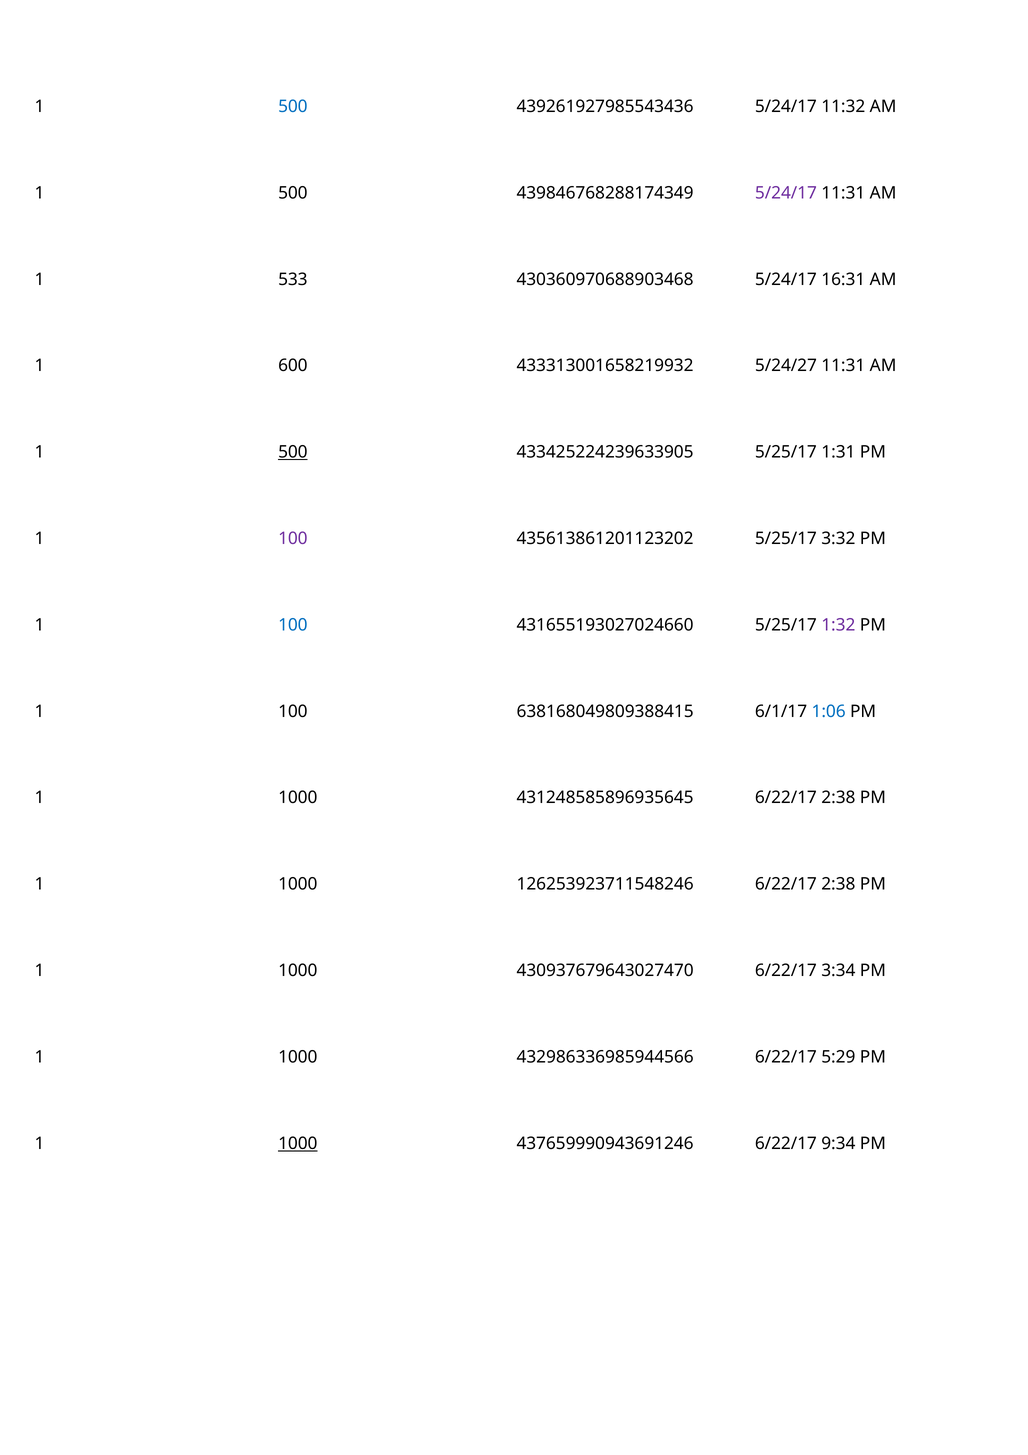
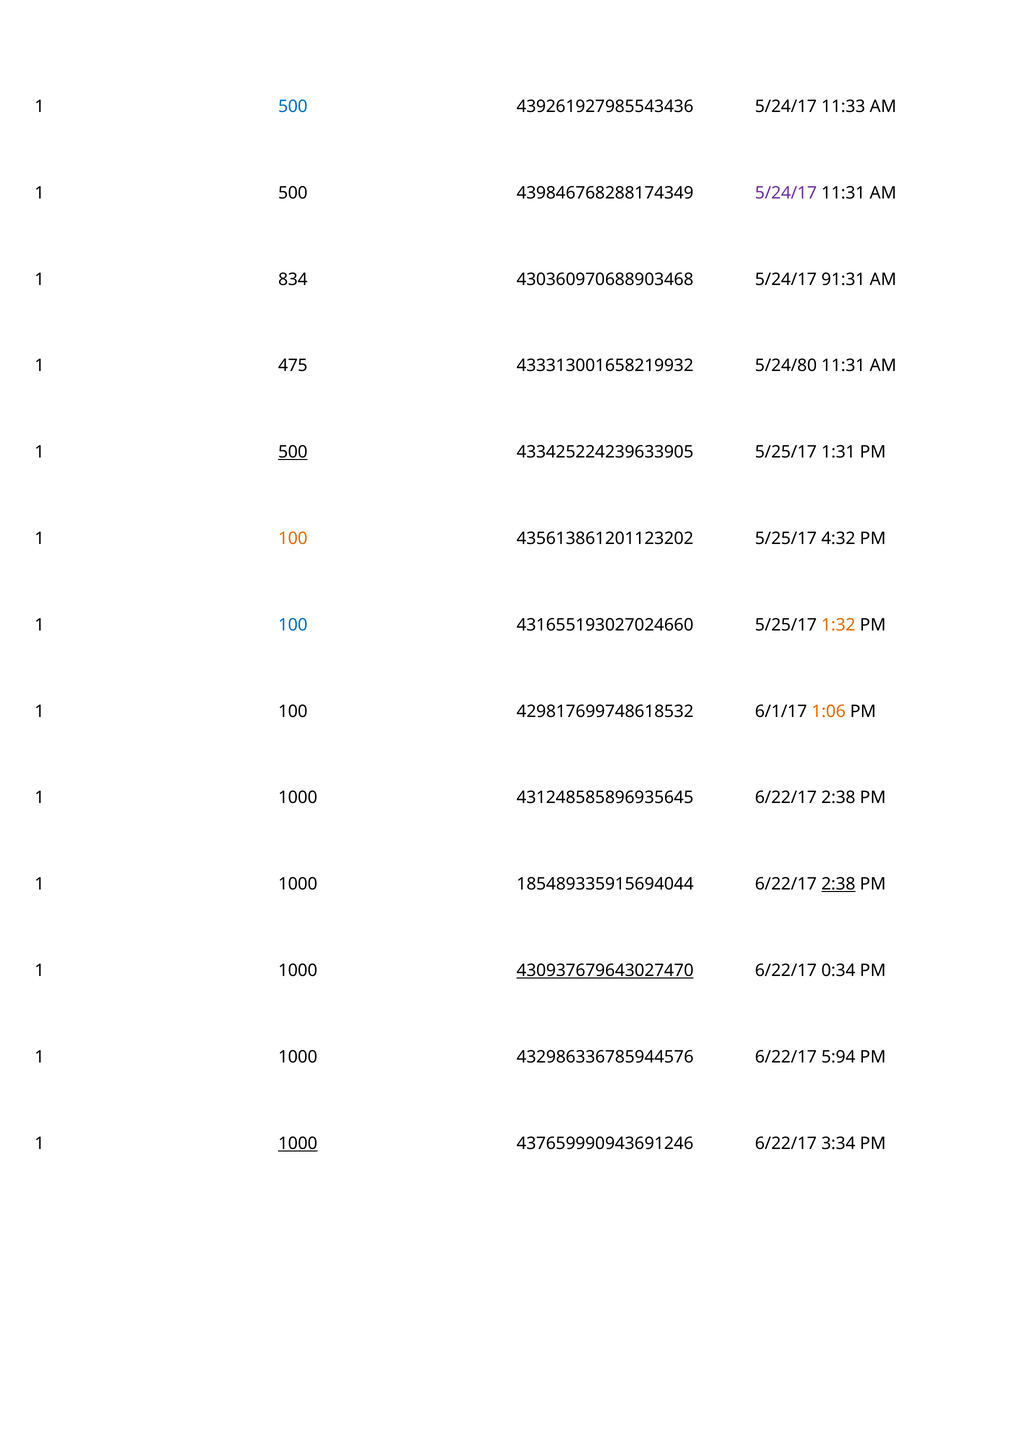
11:32: 11:32 -> 11:33 (843, 107)
533: 533 -> 834 (293, 279)
16:31: 16:31 -> 91:31 (843, 279)
600: 600 -> 475 (293, 366)
5/24/27: 5/24/27 -> 5/24/80 (786, 366)
100 colour: purple -> orange (293, 539)
3:32: 3:32 -> 4:32 (838, 539)
1:32 colour: purple -> orange (838, 625)
638168049809388415: 638168049809388415 -> 429817699748618532 (605, 711)
1:06 colour: blue -> orange (829, 711)
126253923711548246: 126253923711548246 -> 185489335915694044 (605, 884)
2:38 underline: none -> present (838, 884)
430937679643027470 underline: none -> present (605, 970)
3:34: 3:34 -> 0:34 (838, 970)
432986336985944566: 432986336985944566 -> 432986336785944576 (605, 1057)
5:29: 5:29 -> 5:94 (838, 1057)
9:34: 9:34 -> 3:34 (838, 1143)
